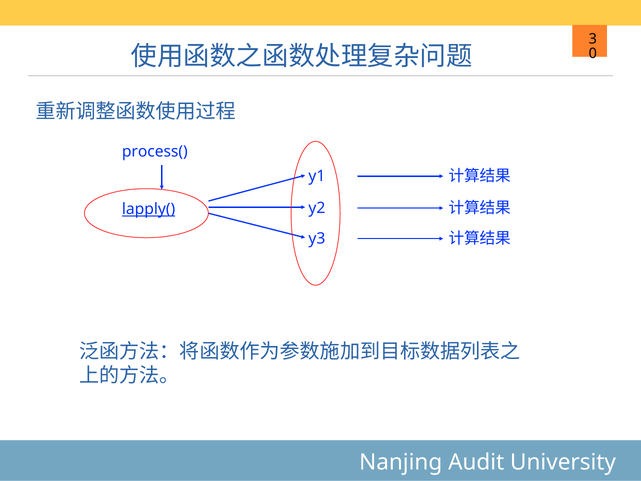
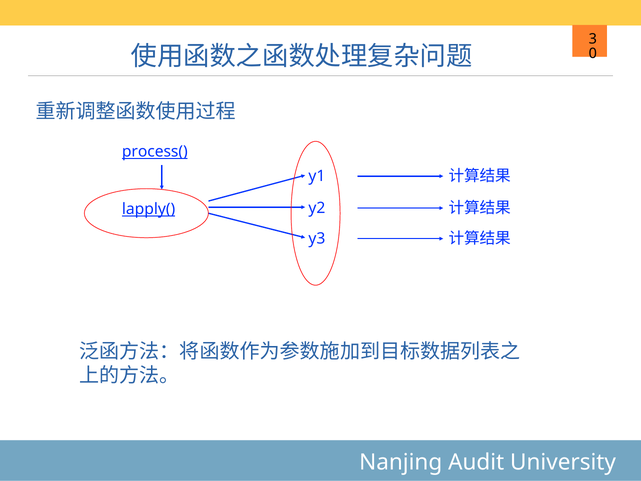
process( underline: none -> present (155, 152)
